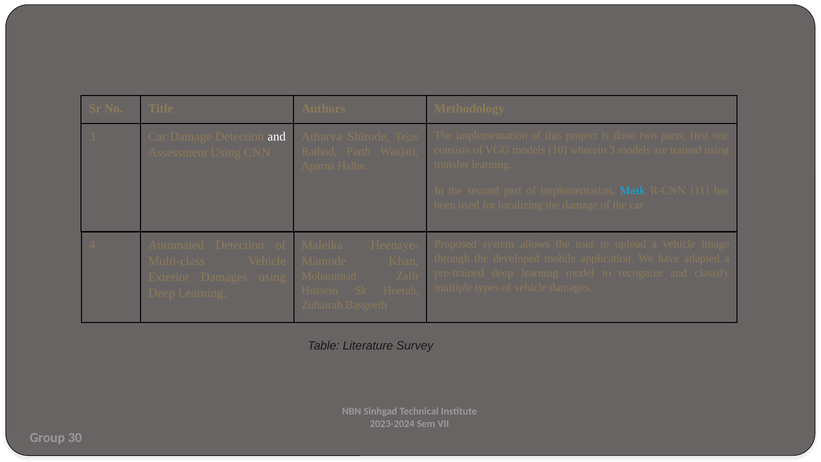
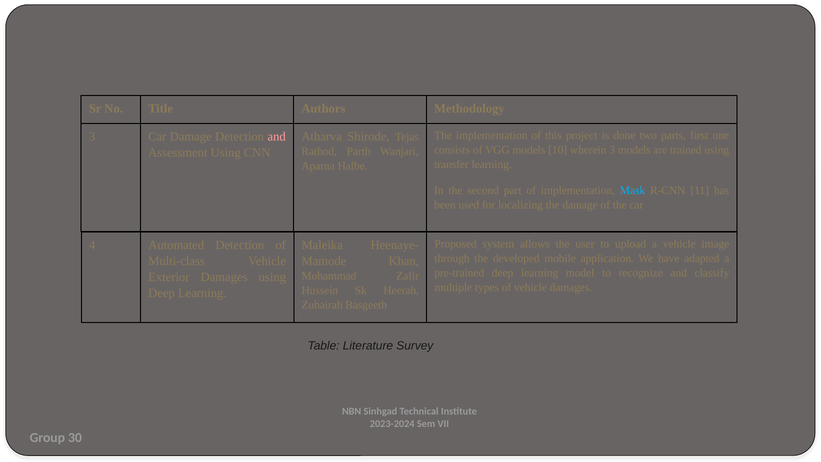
and colour: white -> pink (277, 136)
